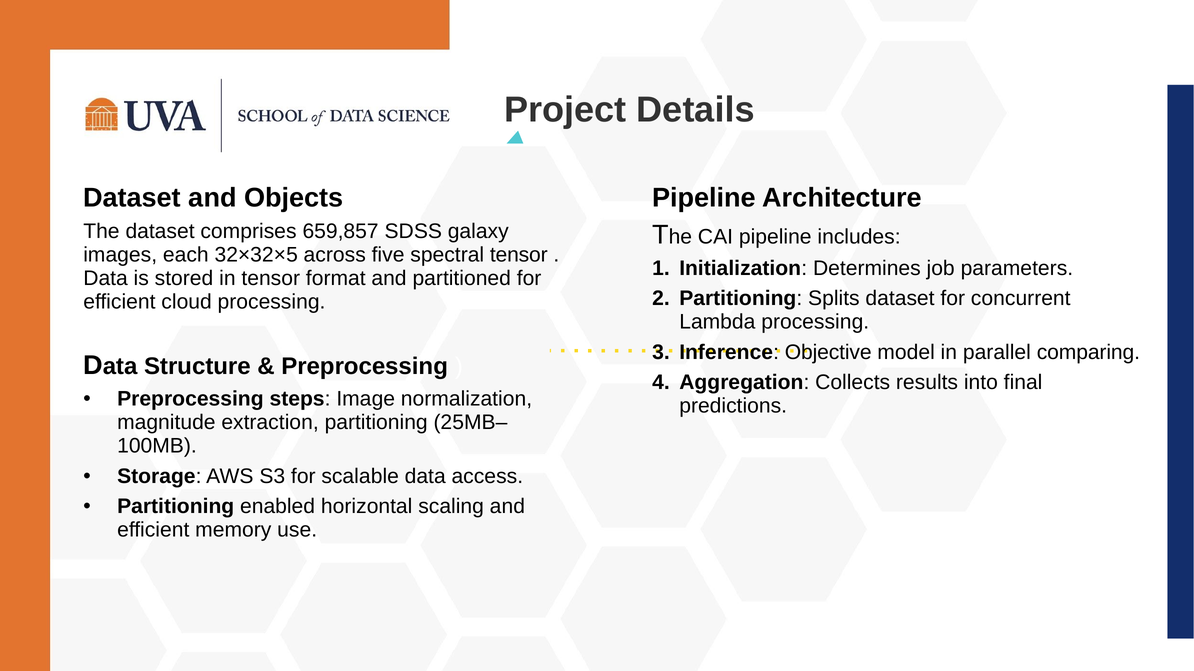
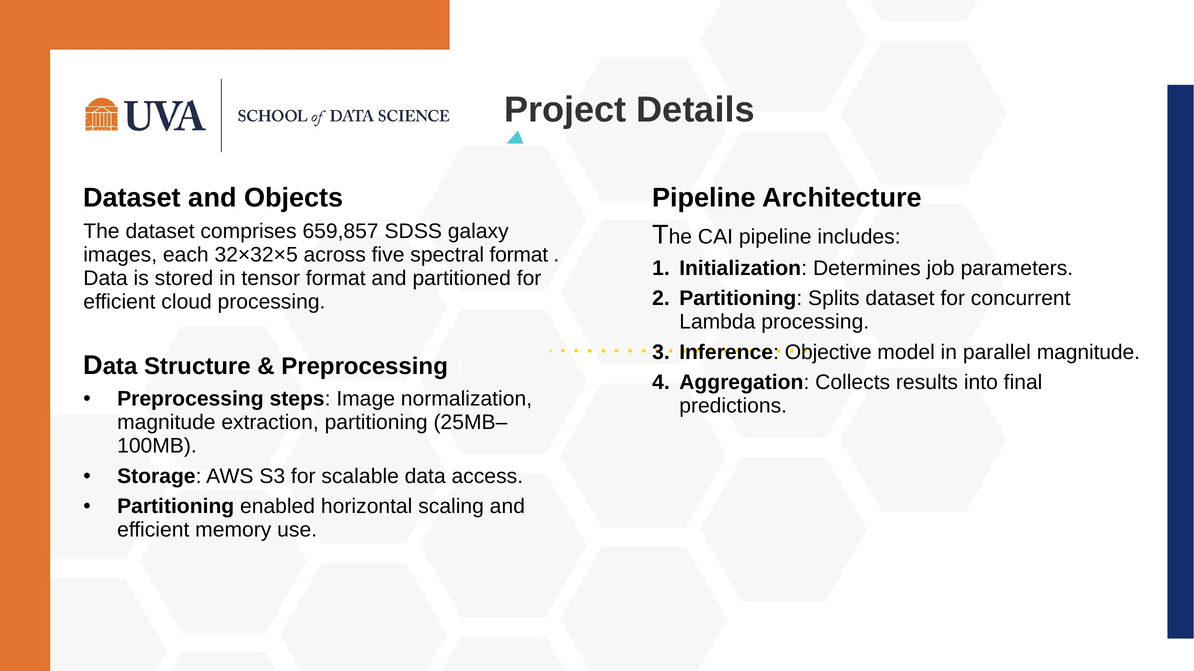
spectral tensor: tensor -> format (519, 255)
parallel comparing: comparing -> magnitude (1088, 352)
